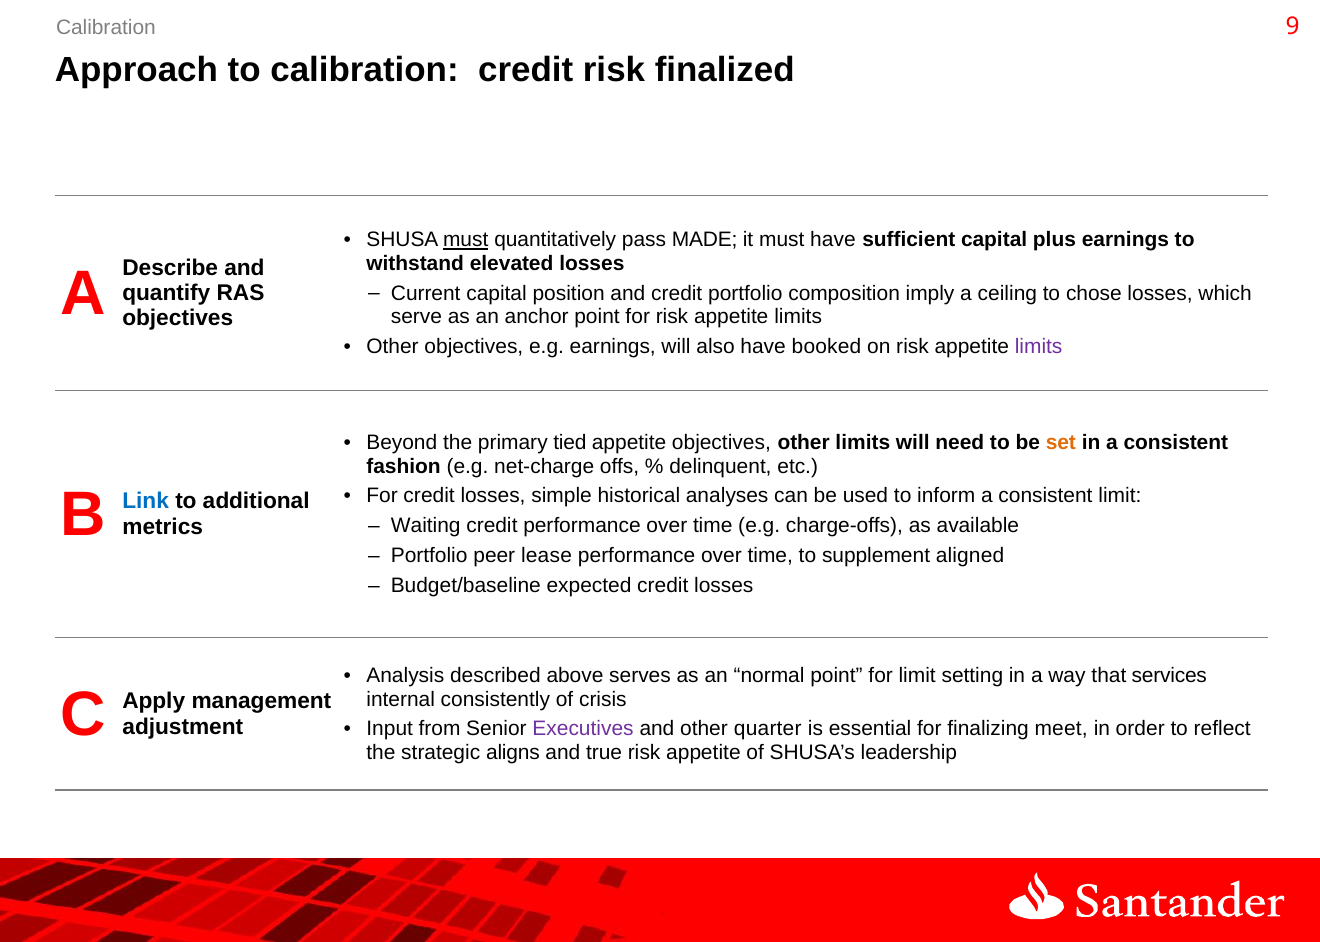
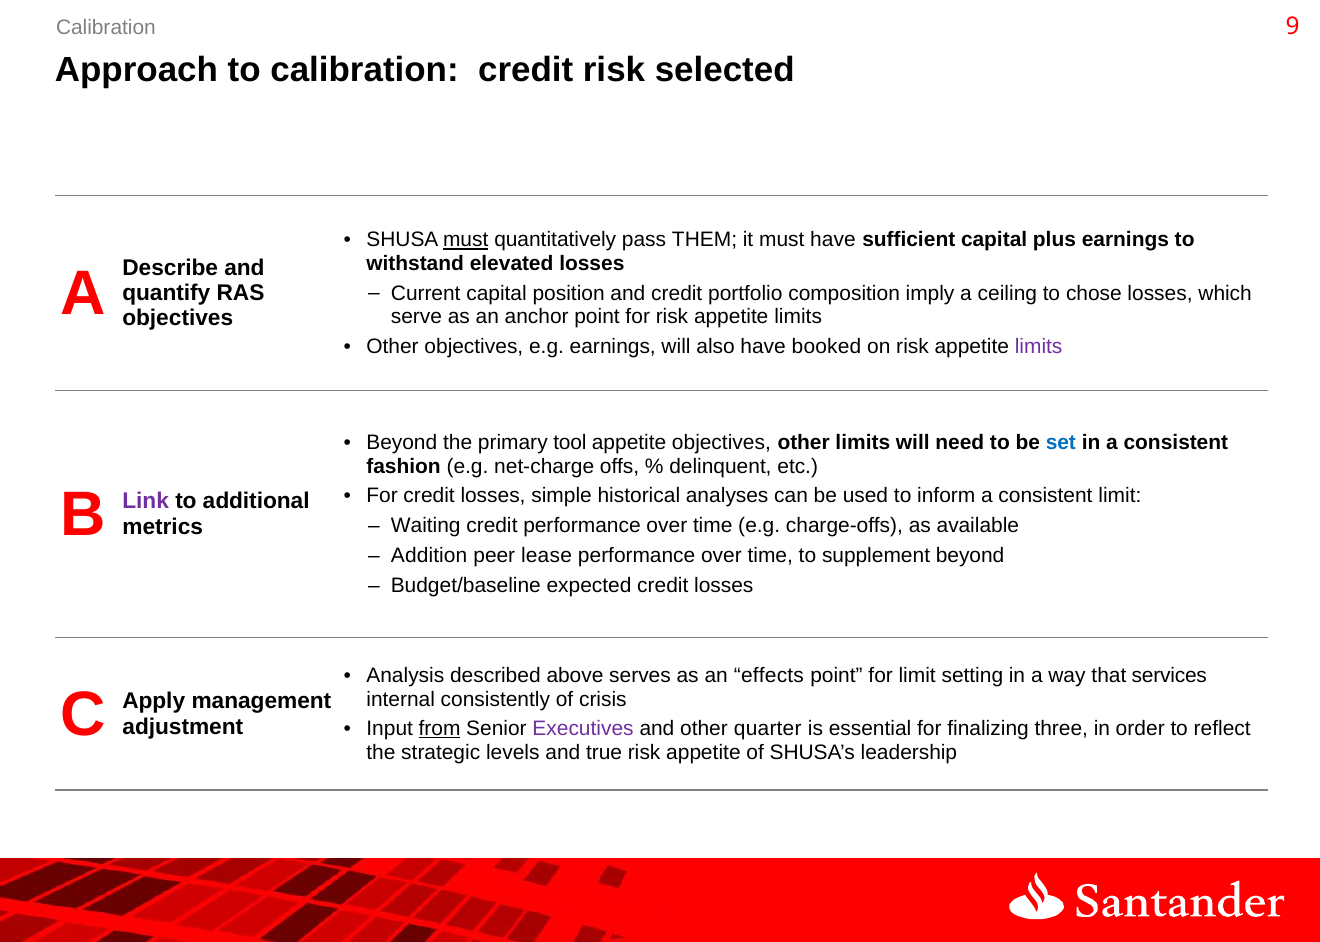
finalized: finalized -> selected (725, 70)
MADE: MADE -> THEM (705, 240)
tied: tied -> tool (570, 443)
set colour: orange -> blue (1061, 443)
Link colour: blue -> purple (146, 502)
Portfolio: Portfolio -> Addition (429, 556)
supplement aligned: aligned -> beyond (970, 556)
normal: normal -> effects (769, 676)
from underline: none -> present (440, 729)
meet: meet -> three (1061, 729)
aligns: aligns -> levels (513, 753)
